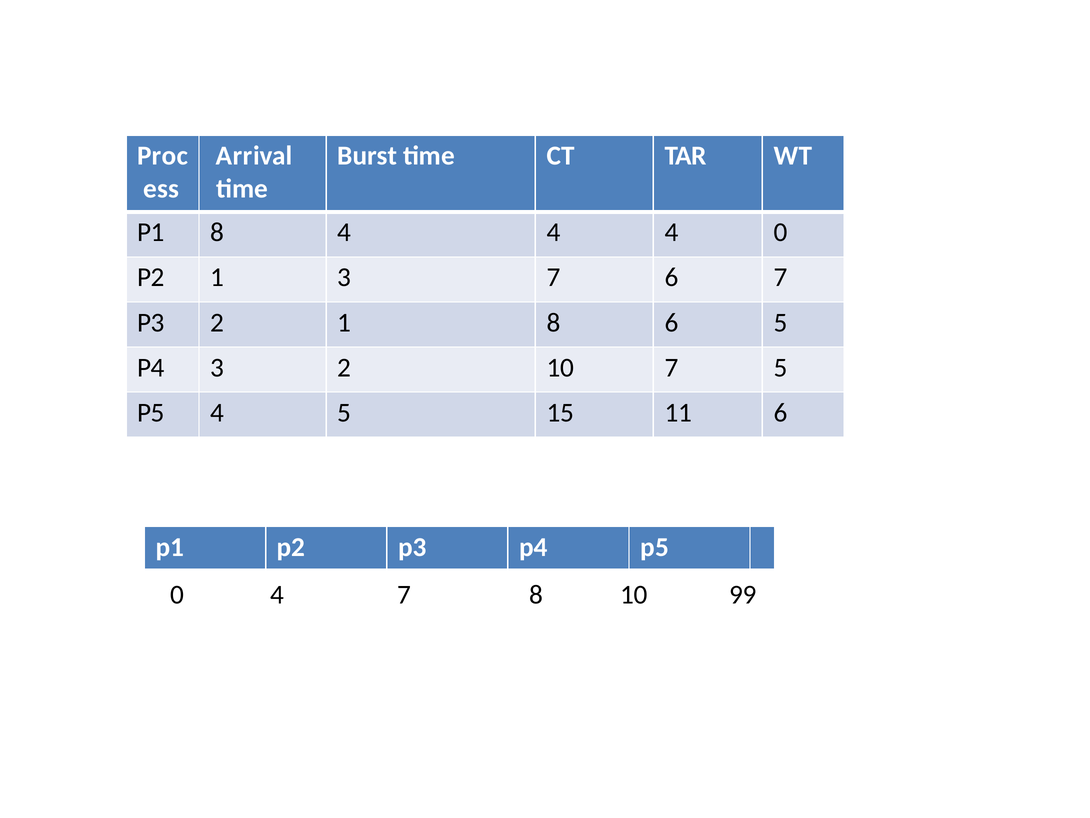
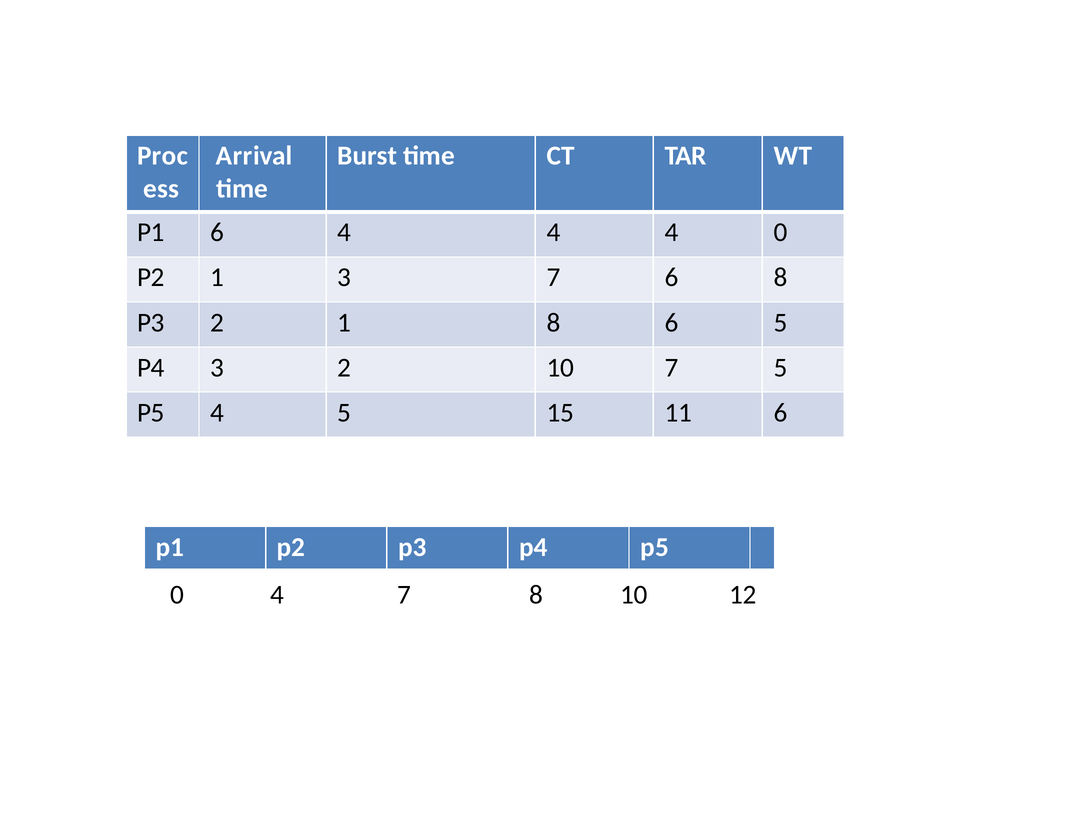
P1 8: 8 -> 6 (217, 232)
6 7: 7 -> 8 (781, 277)
99: 99 -> 12 (743, 594)
